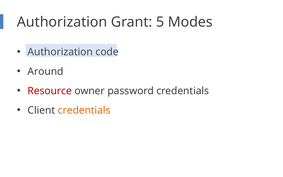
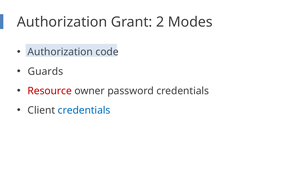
5: 5 -> 2 (160, 22)
Around: Around -> Guards (45, 71)
credentials colour: orange -> blue (84, 110)
